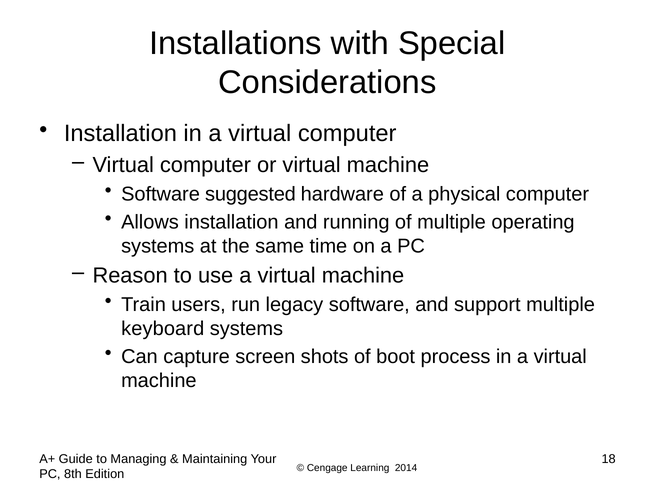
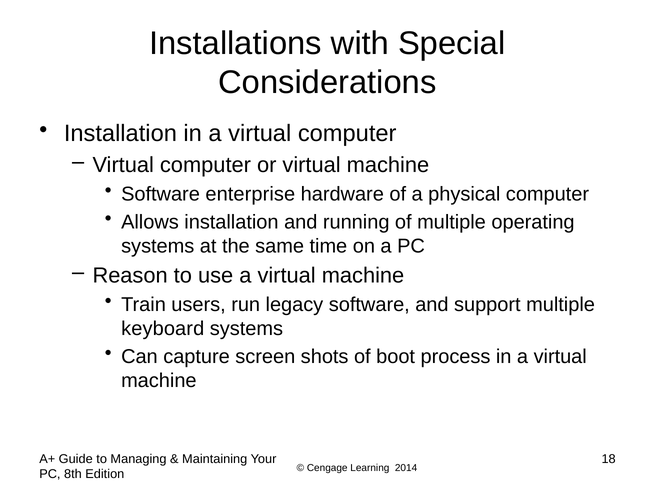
suggested: suggested -> enterprise (250, 194)
